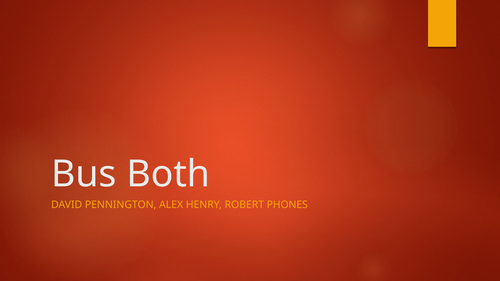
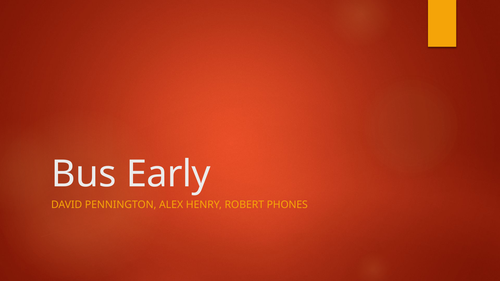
Both: Both -> Early (168, 174)
